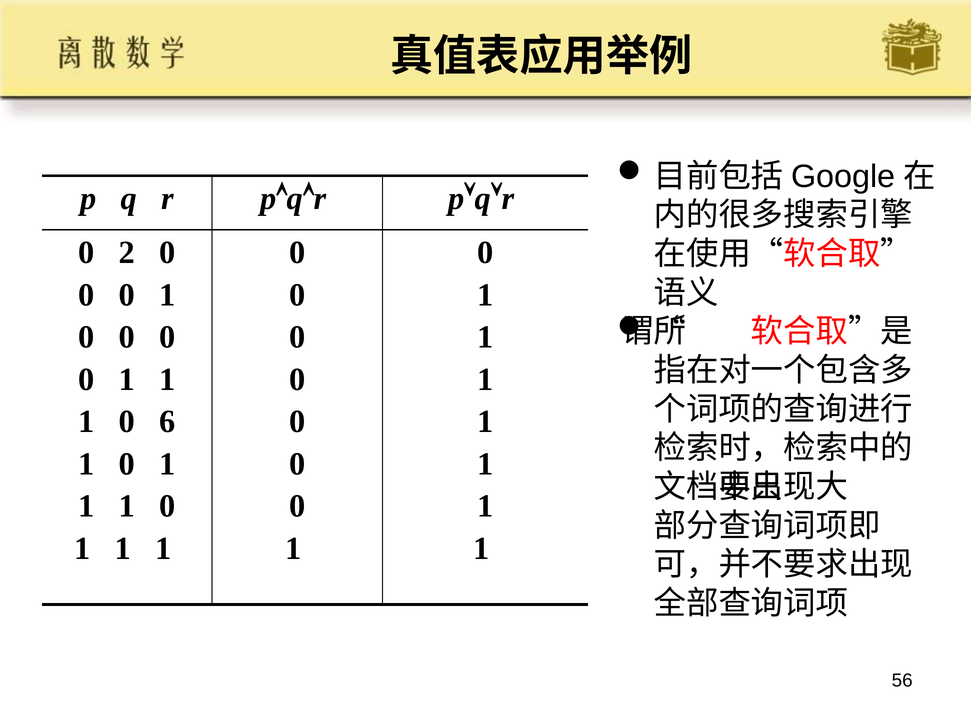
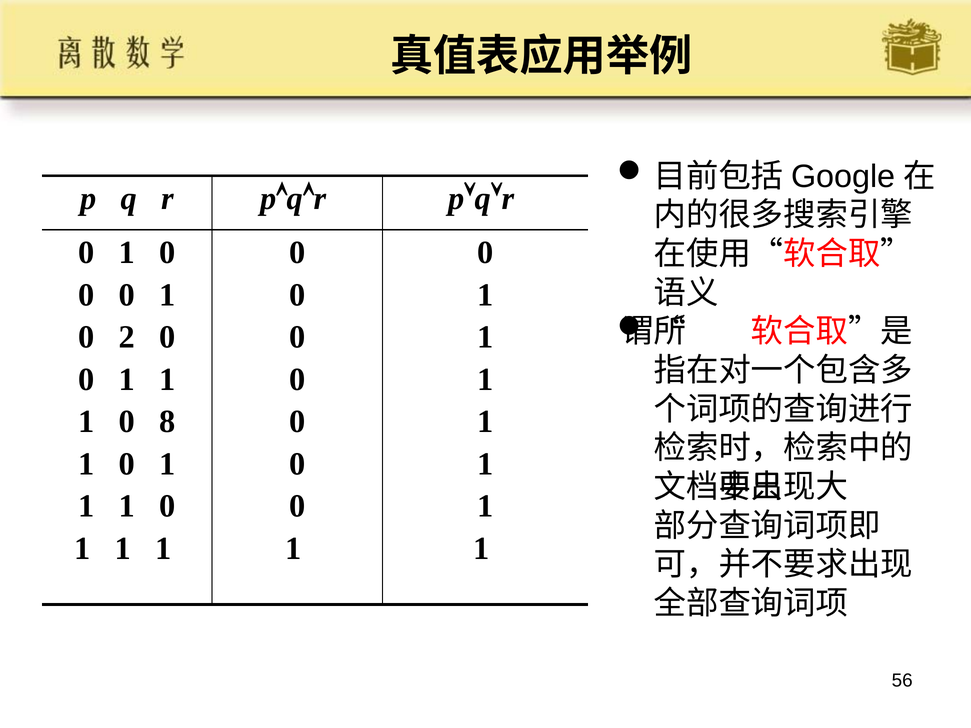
2: 2 -> 1 (127, 253)
0: 0 -> 2 (127, 337)
6: 6 -> 8 (167, 422)
